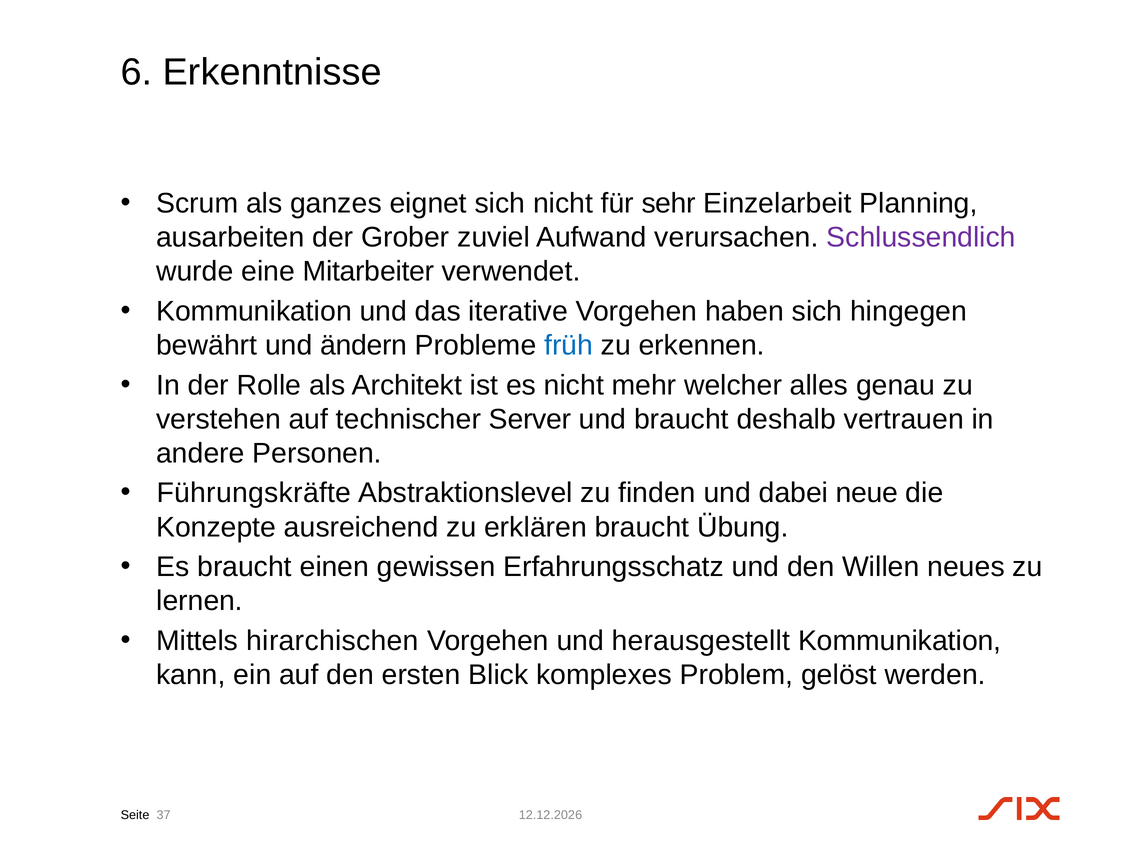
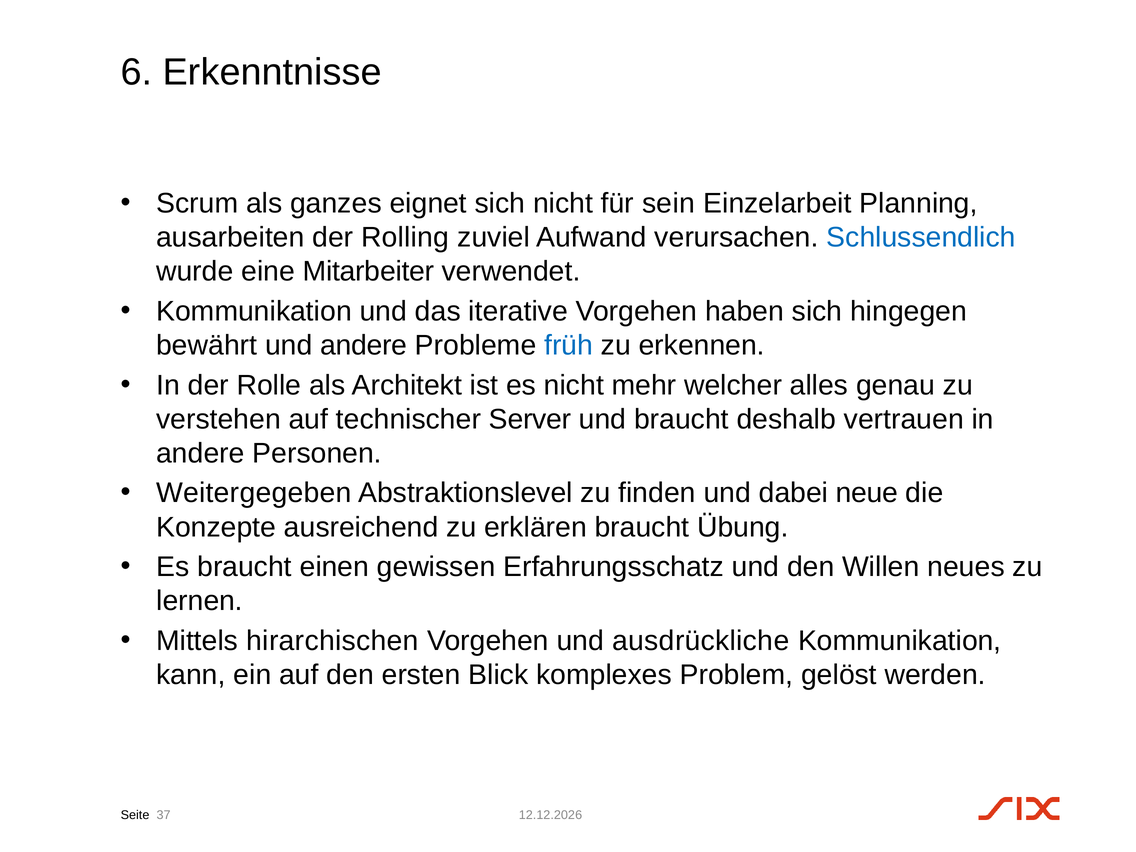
sehr: sehr -> sein (668, 203)
Grober: Grober -> Rolling (405, 238)
Schlussendlich colour: purple -> blue (921, 238)
und ändern: ändern -> andere (364, 345)
Führungskräfte: Führungskräfte -> Weitergegeben (254, 493)
herausgestellt: herausgestellt -> ausdrückliche (701, 641)
